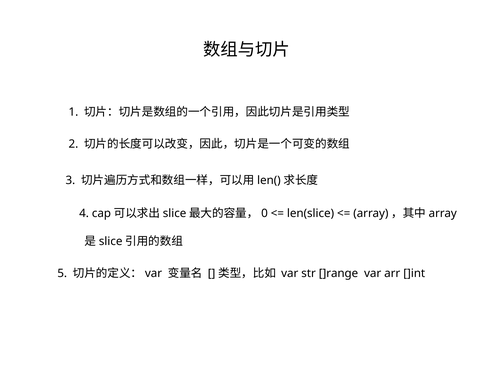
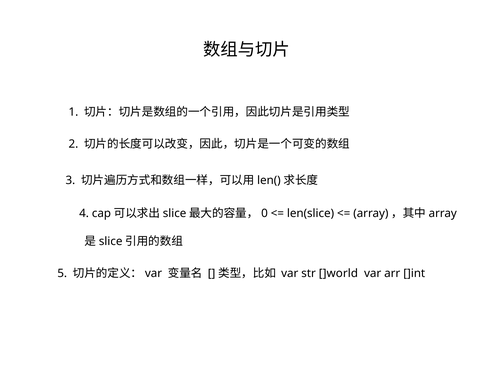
]range: ]range -> ]world (338, 273)
